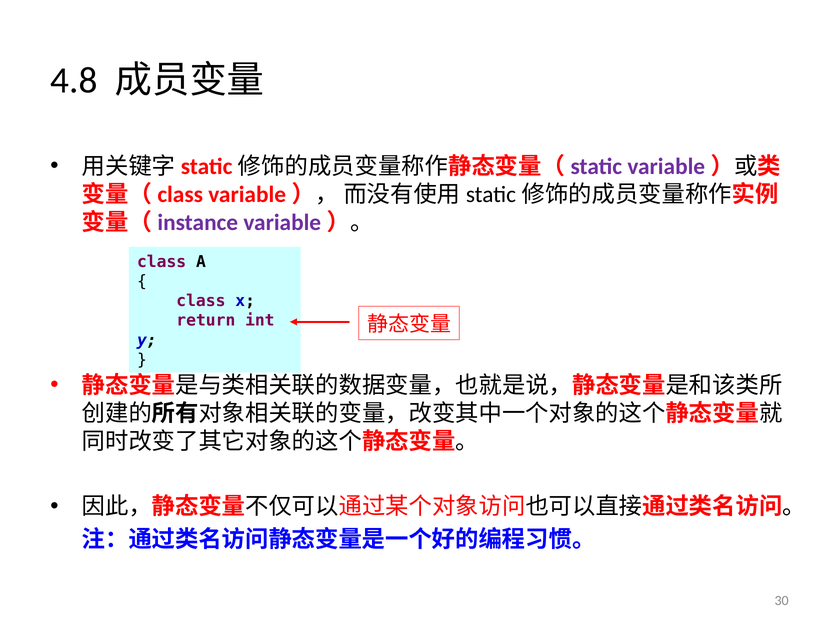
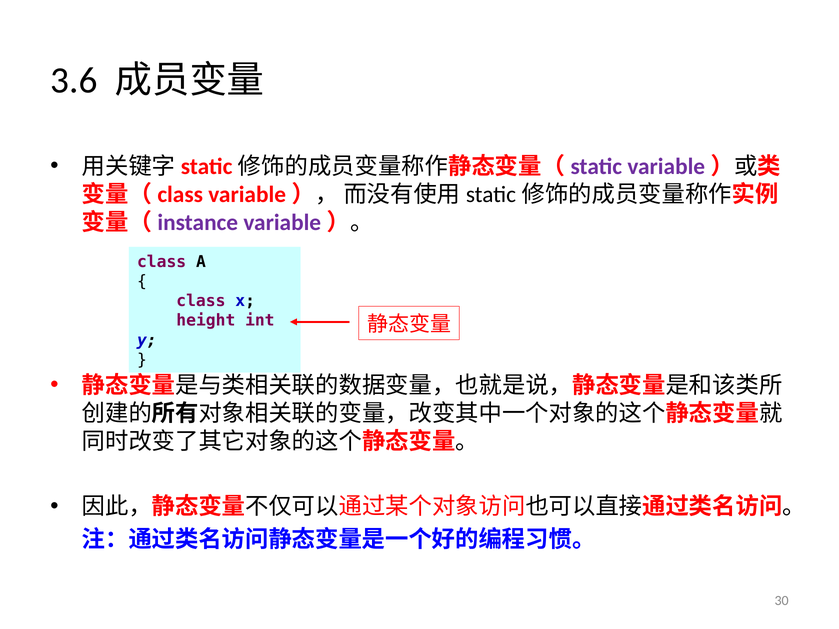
4.8: 4.8 -> 3.6 (74, 80)
return: return -> height (206, 321)
